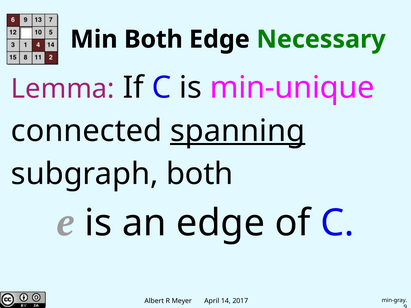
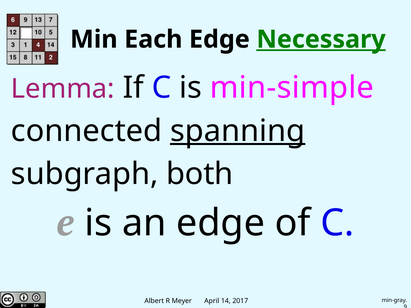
Min Both: Both -> Each (153, 39)
Necessary underline: none -> present (321, 39)
min-unique: min-unique -> min-simple (292, 88)
